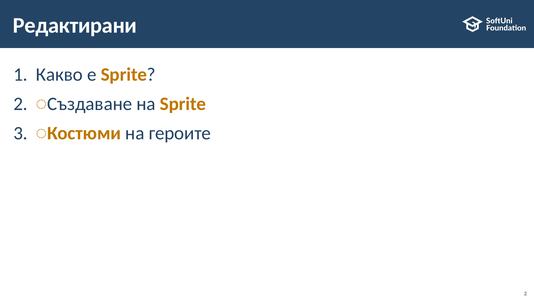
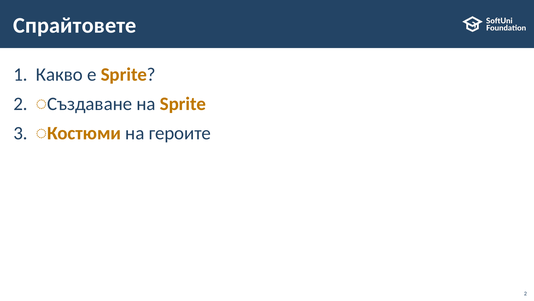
Редактирани: Редактирани -> Спрайтовете (75, 25)
